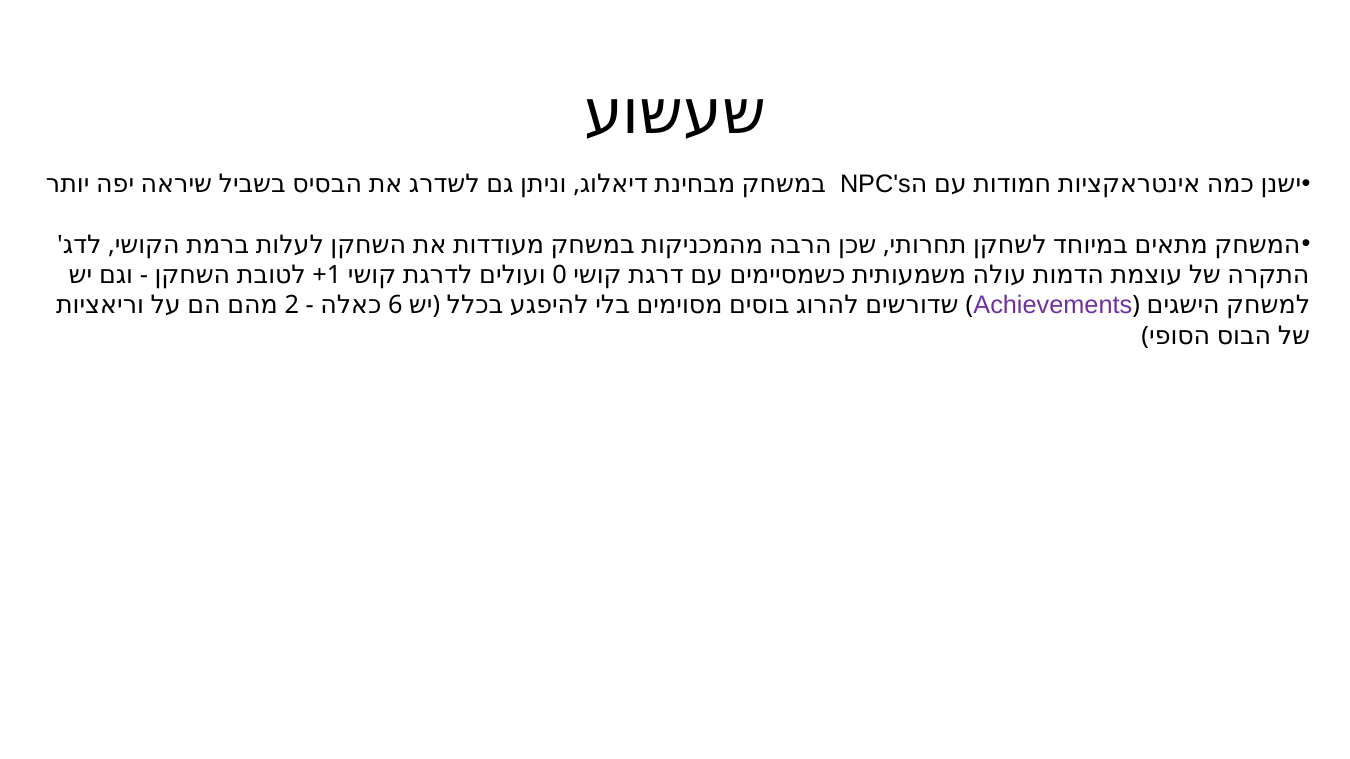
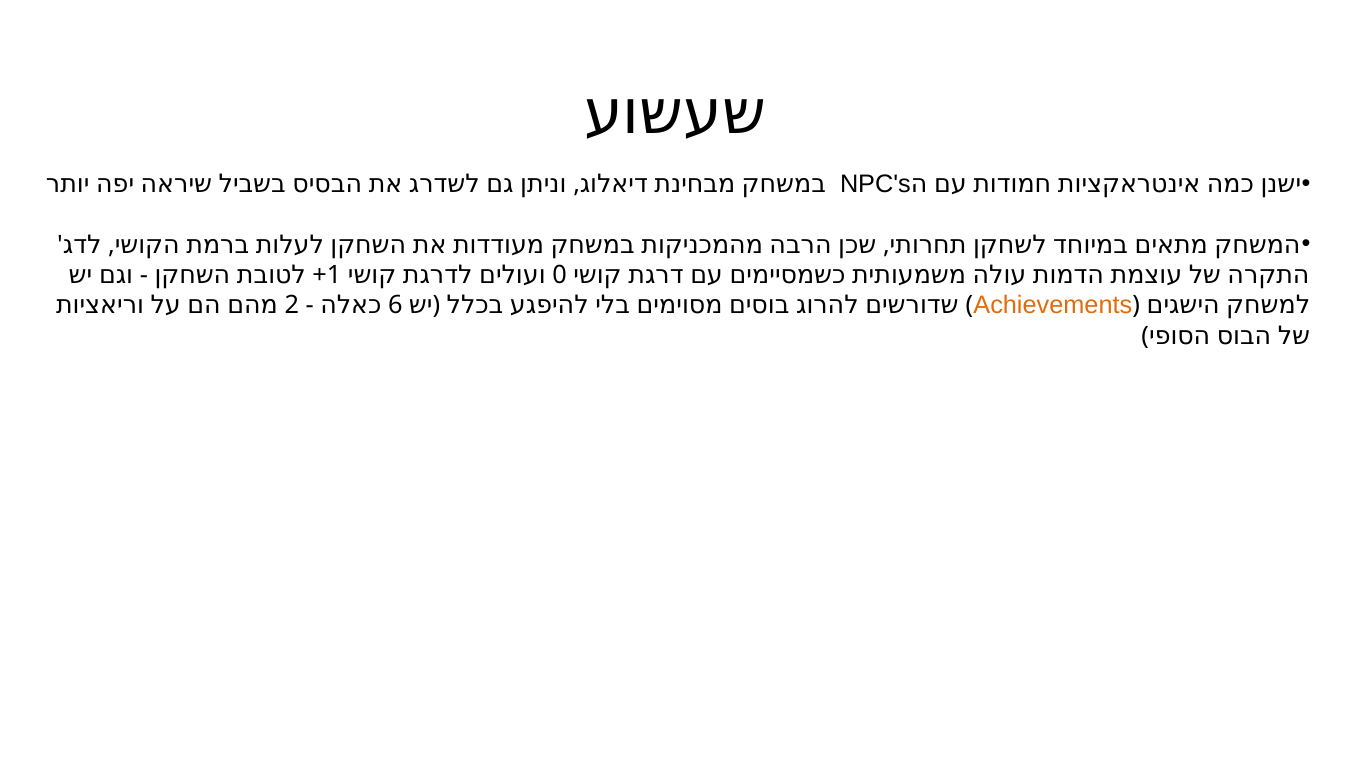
Achievements colour: purple -> orange (1053, 306)
